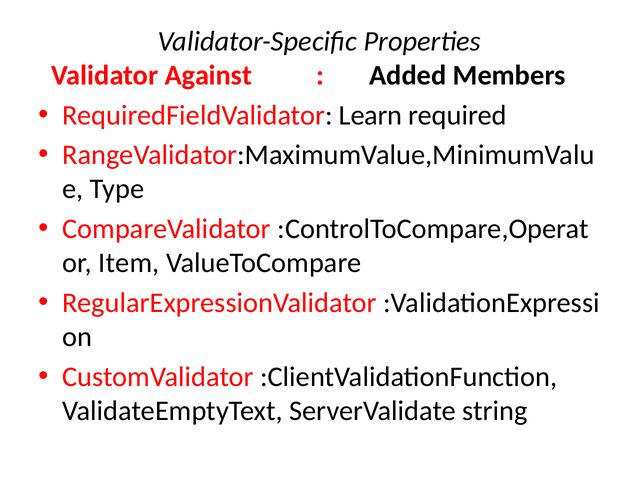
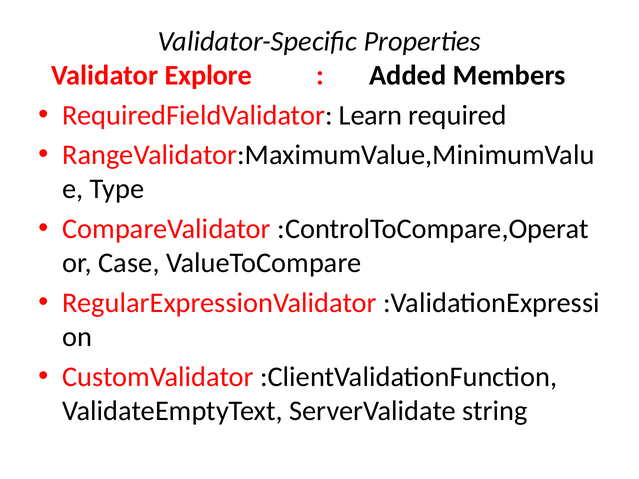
Against: Against -> Explore (208, 76)
Item: Item -> Case (129, 263)
